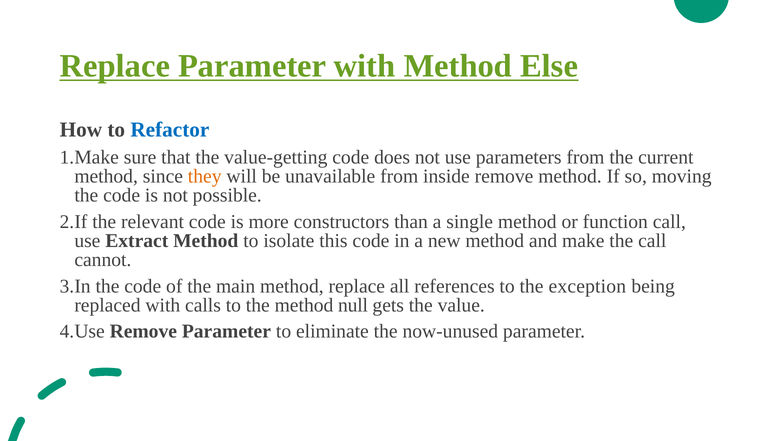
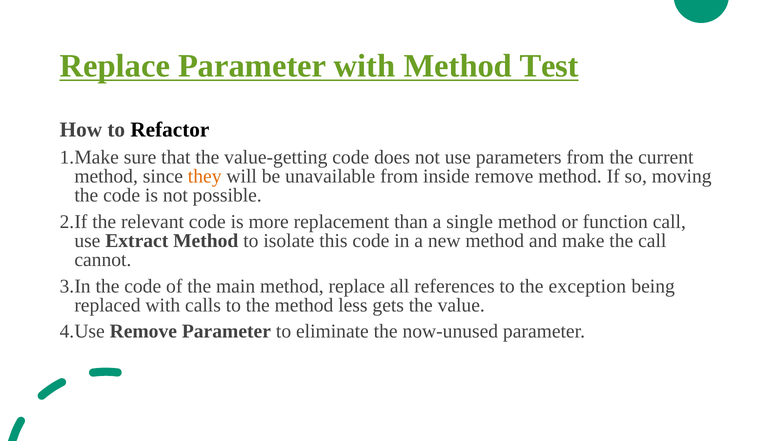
Else: Else -> Test (549, 66)
Refactor colour: blue -> black (170, 130)
constructors: constructors -> replacement (341, 221)
null: null -> less (353, 305)
